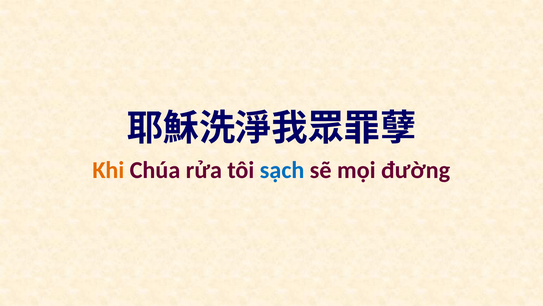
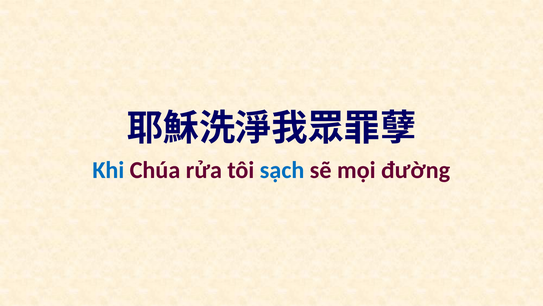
Khi colour: orange -> blue (108, 170)
